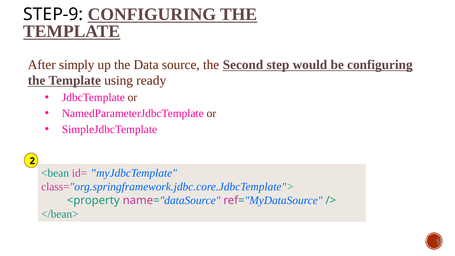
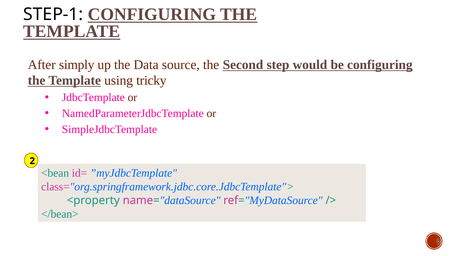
STEP-9: STEP-9 -> STEP-1 (53, 14)
ready: ready -> tricky (151, 81)
